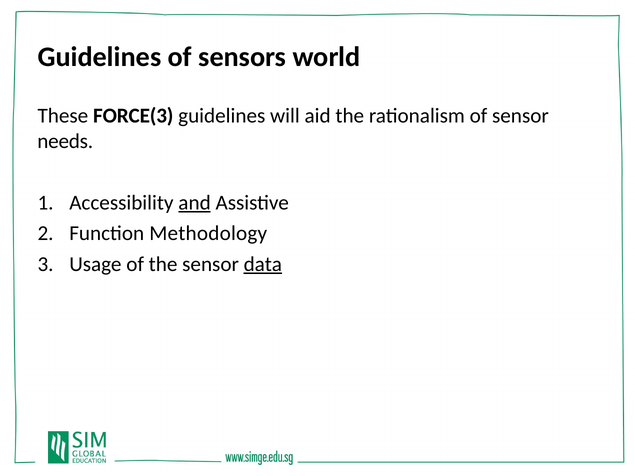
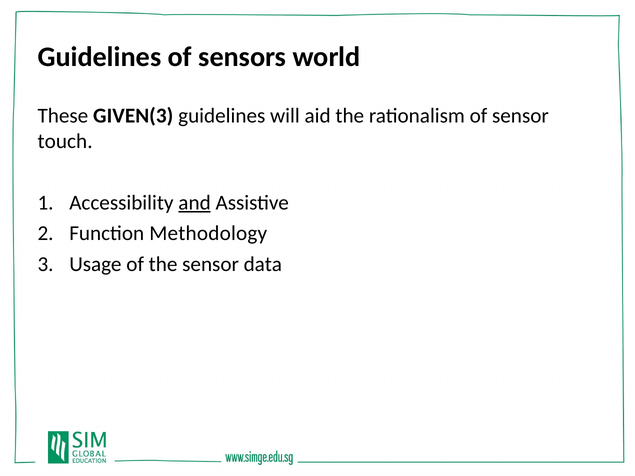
FORCE(3: FORCE(3 -> GIVEN(3 (133, 116)
needs: needs -> touch (65, 141)
data underline: present -> none (263, 264)
